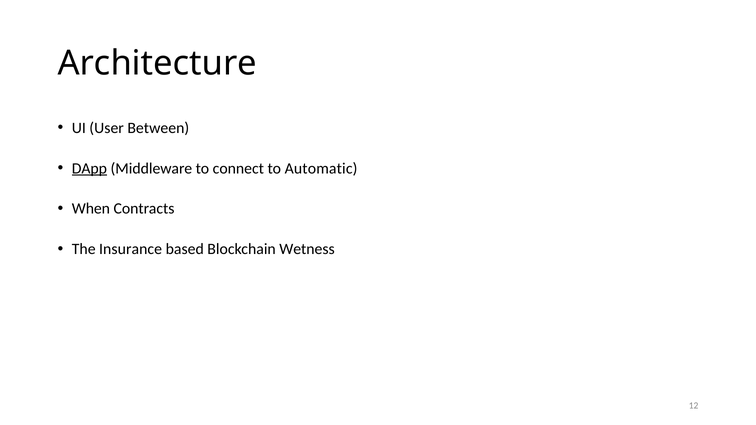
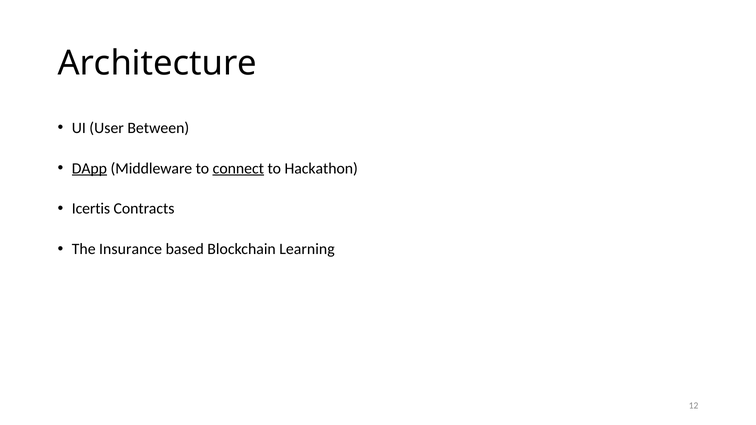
connect underline: none -> present (238, 168)
Automatic: Automatic -> Hackathon (321, 168)
When: When -> Icertis (91, 209)
Wetness: Wetness -> Learning (307, 249)
